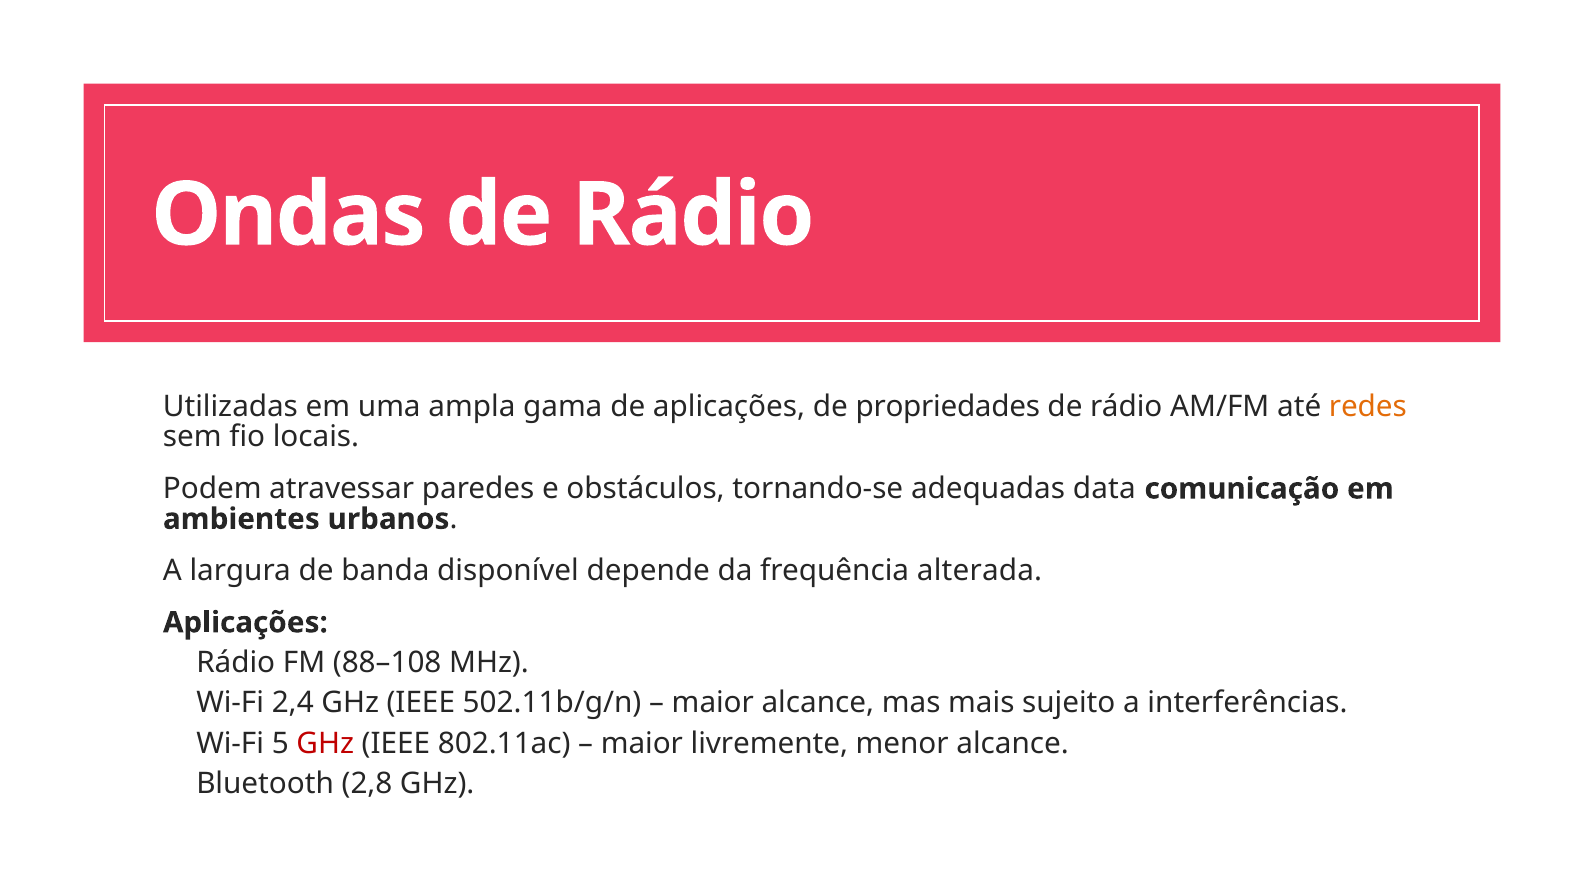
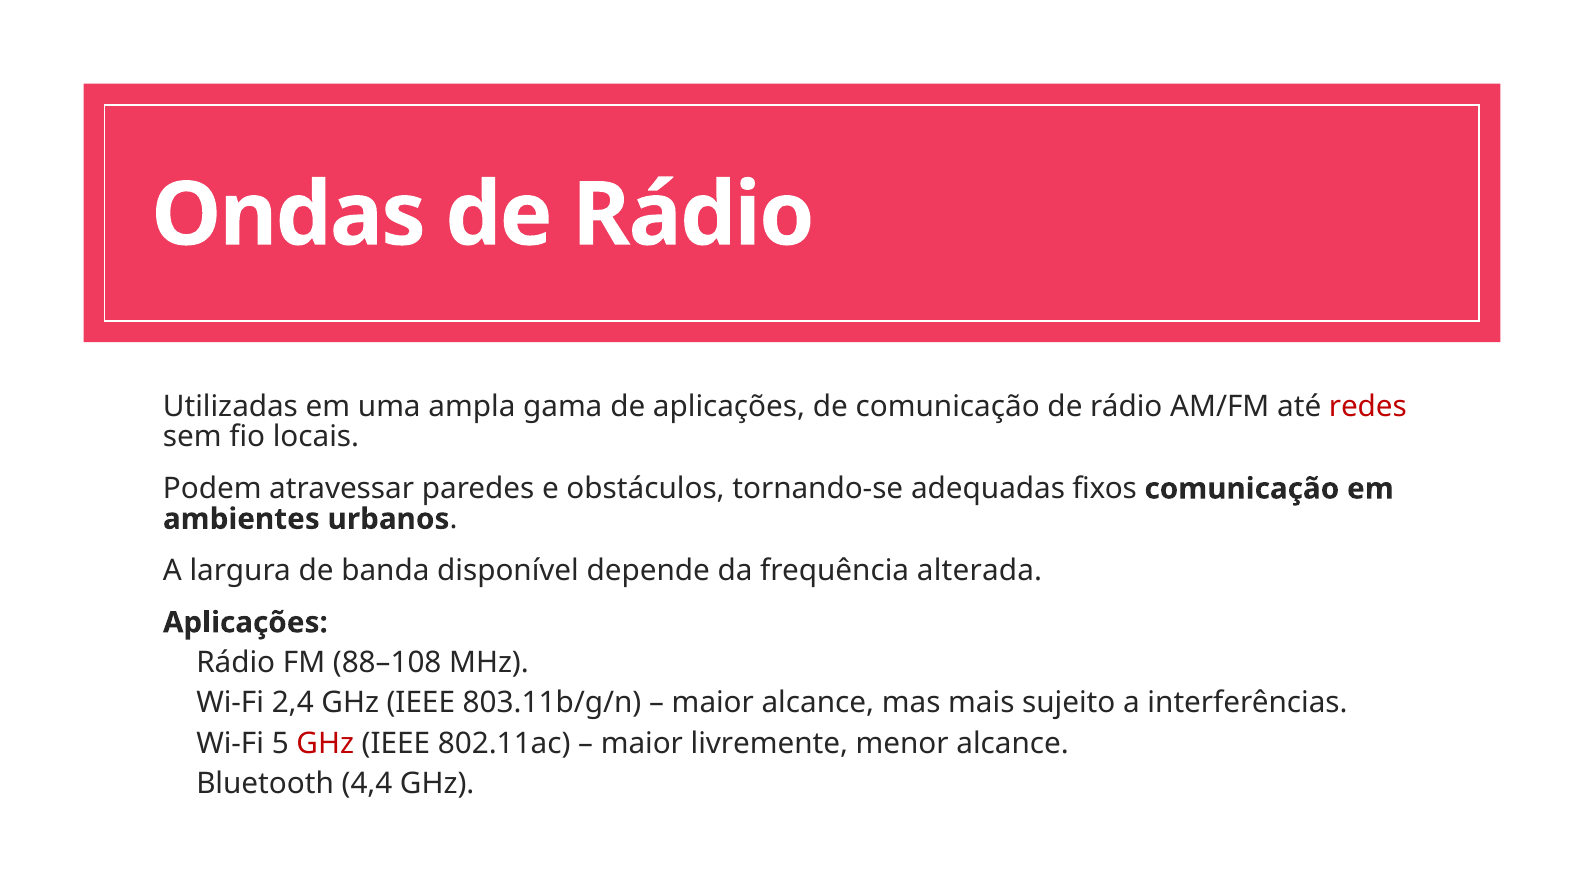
de propriedades: propriedades -> comunicação (948, 407)
redes colour: orange -> red (1368, 407)
data: data -> fixos (1105, 489)
502.11b/g/n: 502.11b/g/n -> 803.11b/g/n (552, 703)
2,8: 2,8 -> 4,4 (367, 783)
